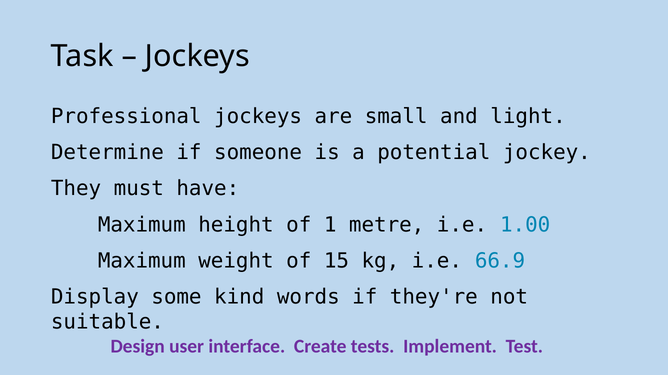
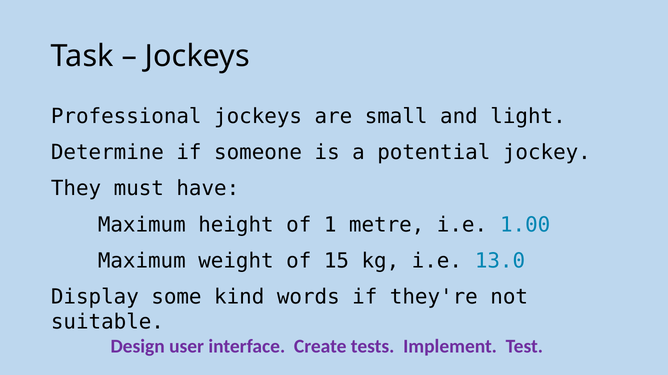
66.9: 66.9 -> 13.0 (500, 261)
